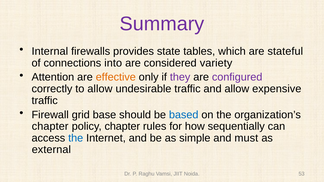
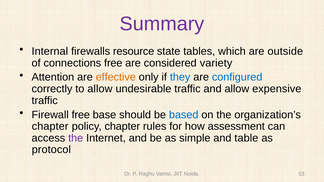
provides: provides -> resource (134, 51)
stateful: stateful -> outside (285, 51)
connections into: into -> free (113, 63)
they colour: purple -> blue (180, 77)
configured colour: purple -> blue (237, 77)
Firewall grid: grid -> free (81, 115)
sequentially: sequentially -> assessment (236, 127)
the colour: blue -> purple (76, 138)
must: must -> table (246, 138)
external: external -> protocol (51, 150)
